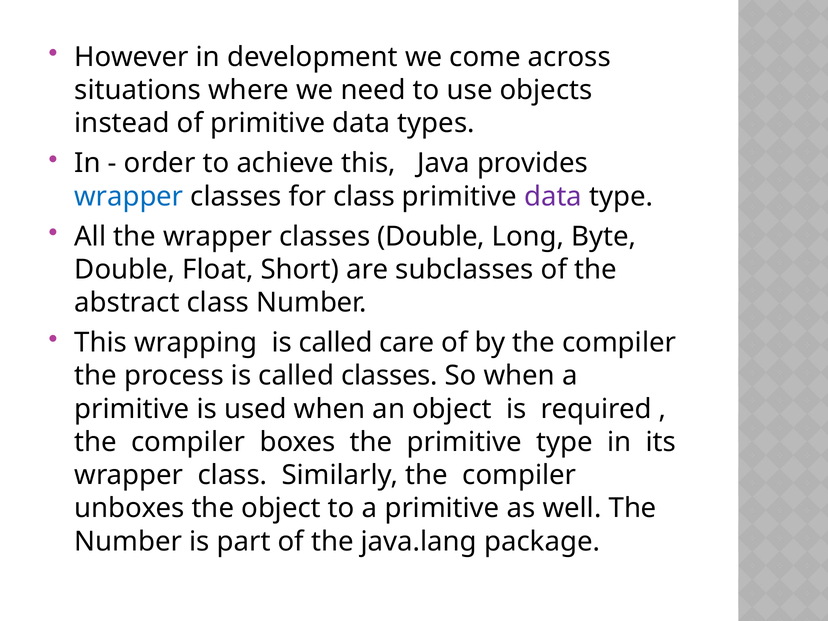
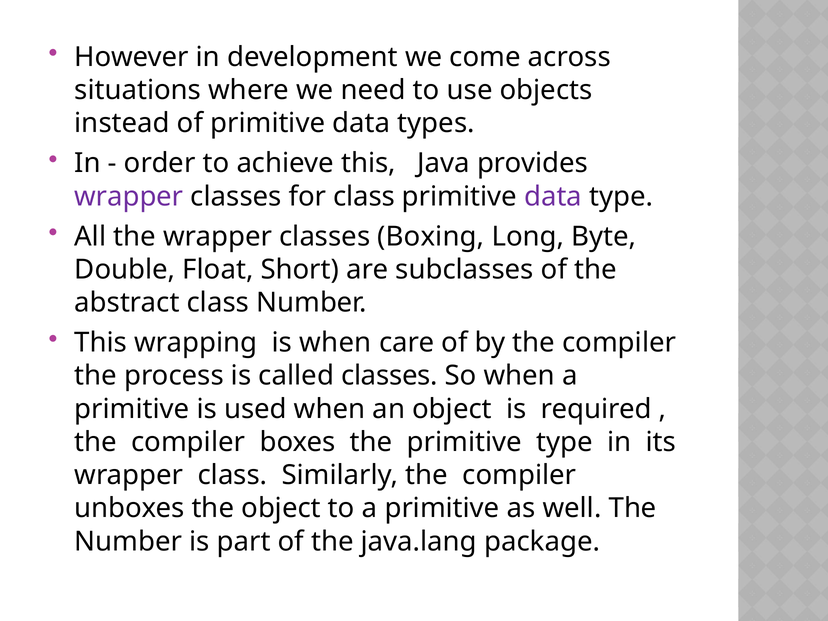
wrapper colour: blue -> purple (129, 196)
classes Double: Double -> Boxing (431, 236)
wrapping is called: called -> when (335, 343)
